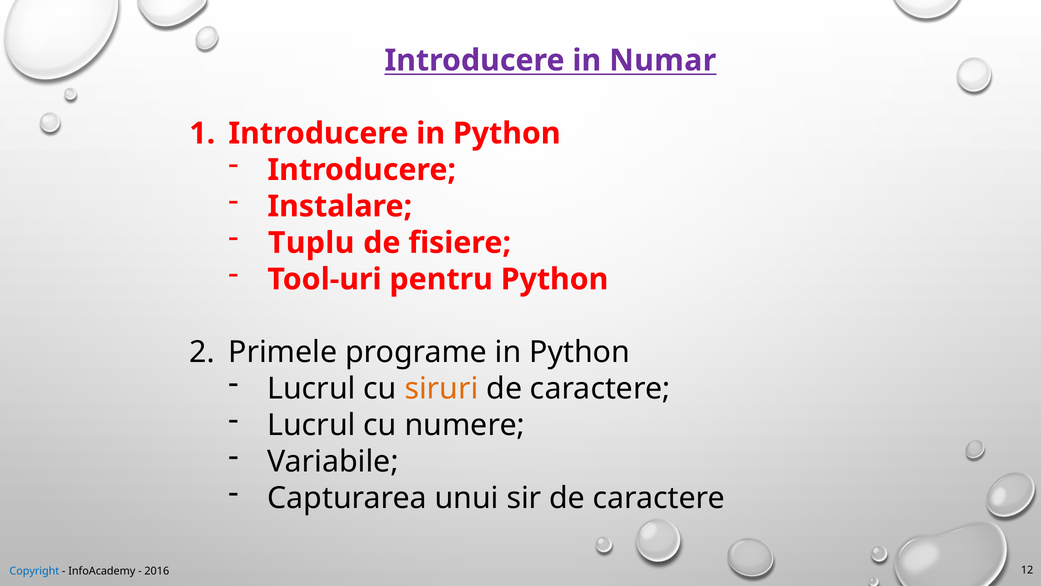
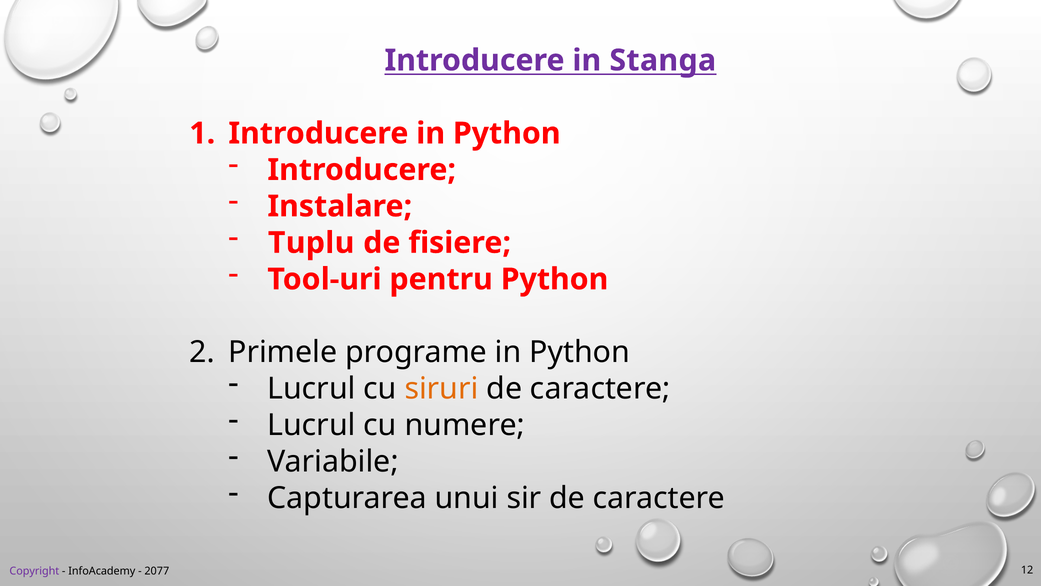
Numar: Numar -> Stanga (663, 60)
Copyright colour: blue -> purple (34, 571)
2016: 2016 -> 2077 (157, 571)
